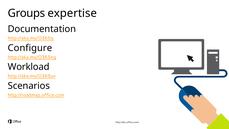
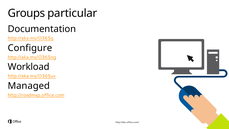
expertise: expertise -> particular (72, 13)
Scenarios: Scenarios -> Managed (29, 86)
